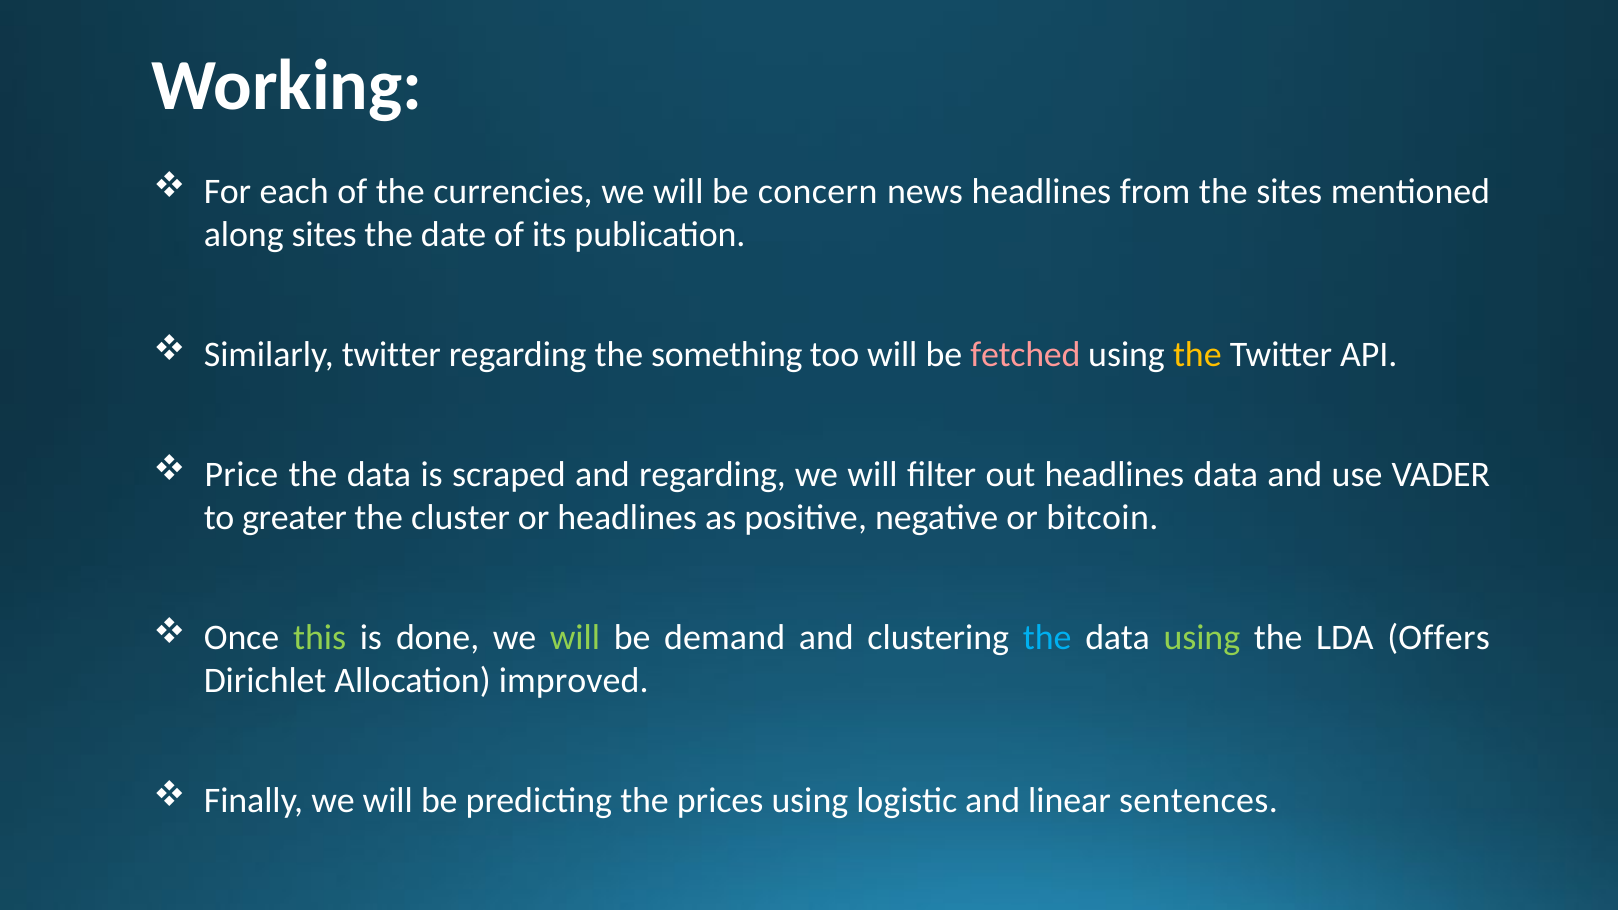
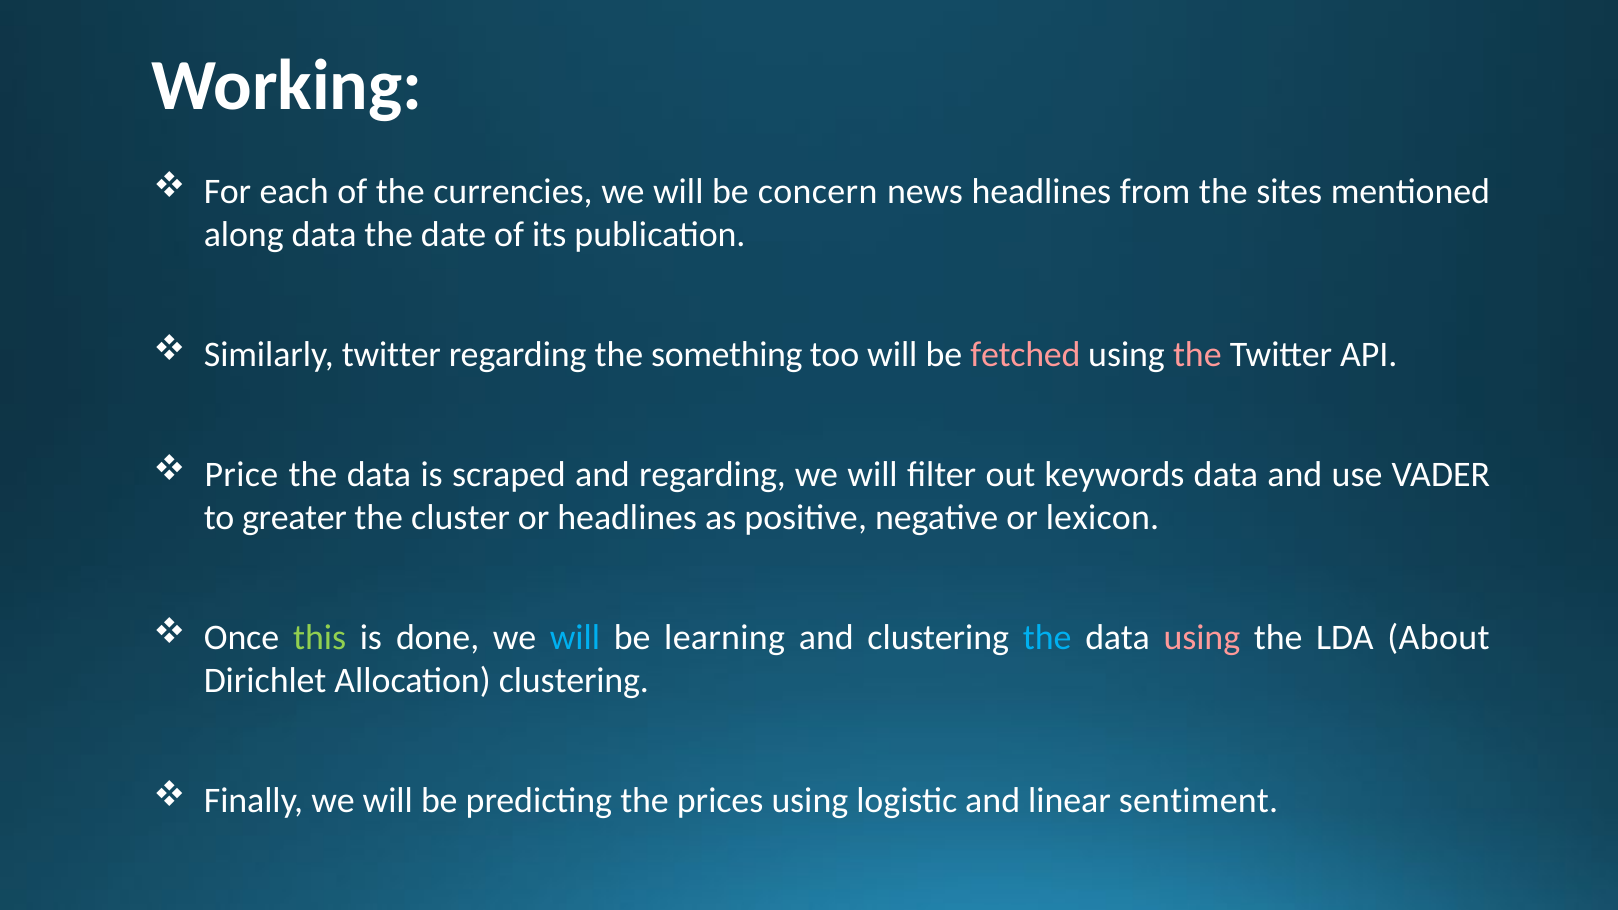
along sites: sites -> data (324, 235)
the colour: yellow -> pink (1197, 355)
out headlines: headlines -> keywords (1115, 475)
bitcoin: bitcoin -> lexicon (1102, 518)
will colour: light green -> light blue (575, 638)
demand: demand -> learning (725, 638)
using colour: light green -> pink (1202, 638)
Offers: Offers -> About (1439, 638)
Allocation improved: improved -> clustering (574, 681)
sentences: sentences -> sentiment (1199, 801)
